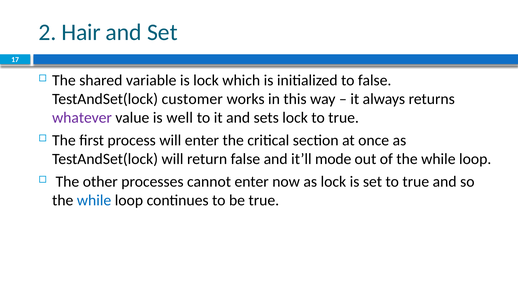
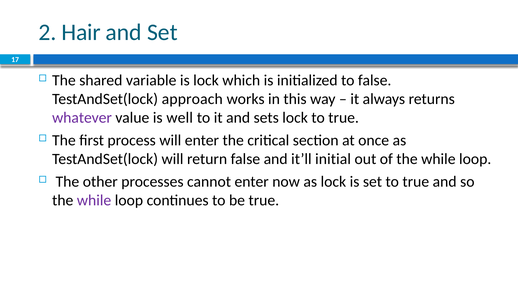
customer: customer -> approach (192, 99)
mode: mode -> initial (333, 159)
while colour: blue -> purple (94, 201)
